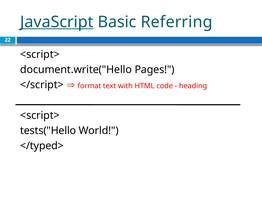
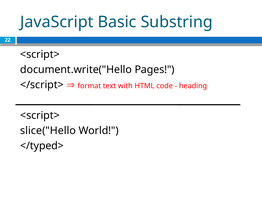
JavaScript underline: present -> none (57, 22)
Referring: Referring -> Substring (177, 22)
tests("Hello: tests("Hello -> slice("Hello (48, 130)
